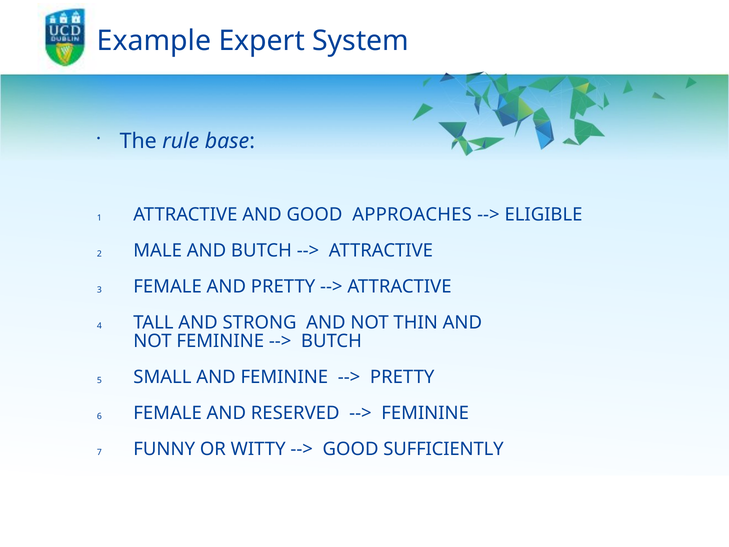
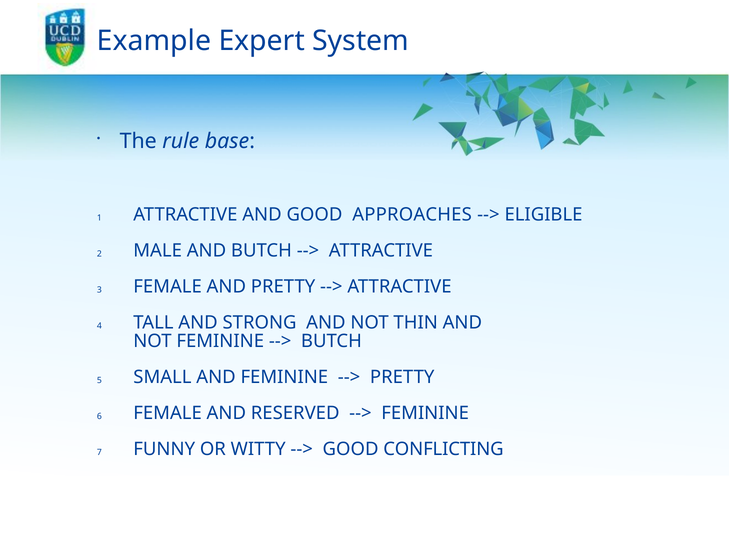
SUFFICIENTLY: SUFFICIENTLY -> CONFLICTING (443, 449)
